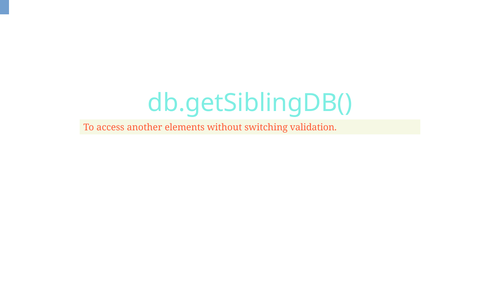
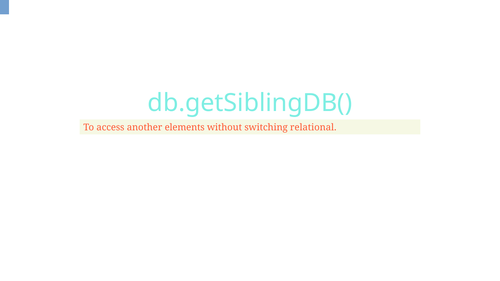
validation: validation -> relational (313, 128)
